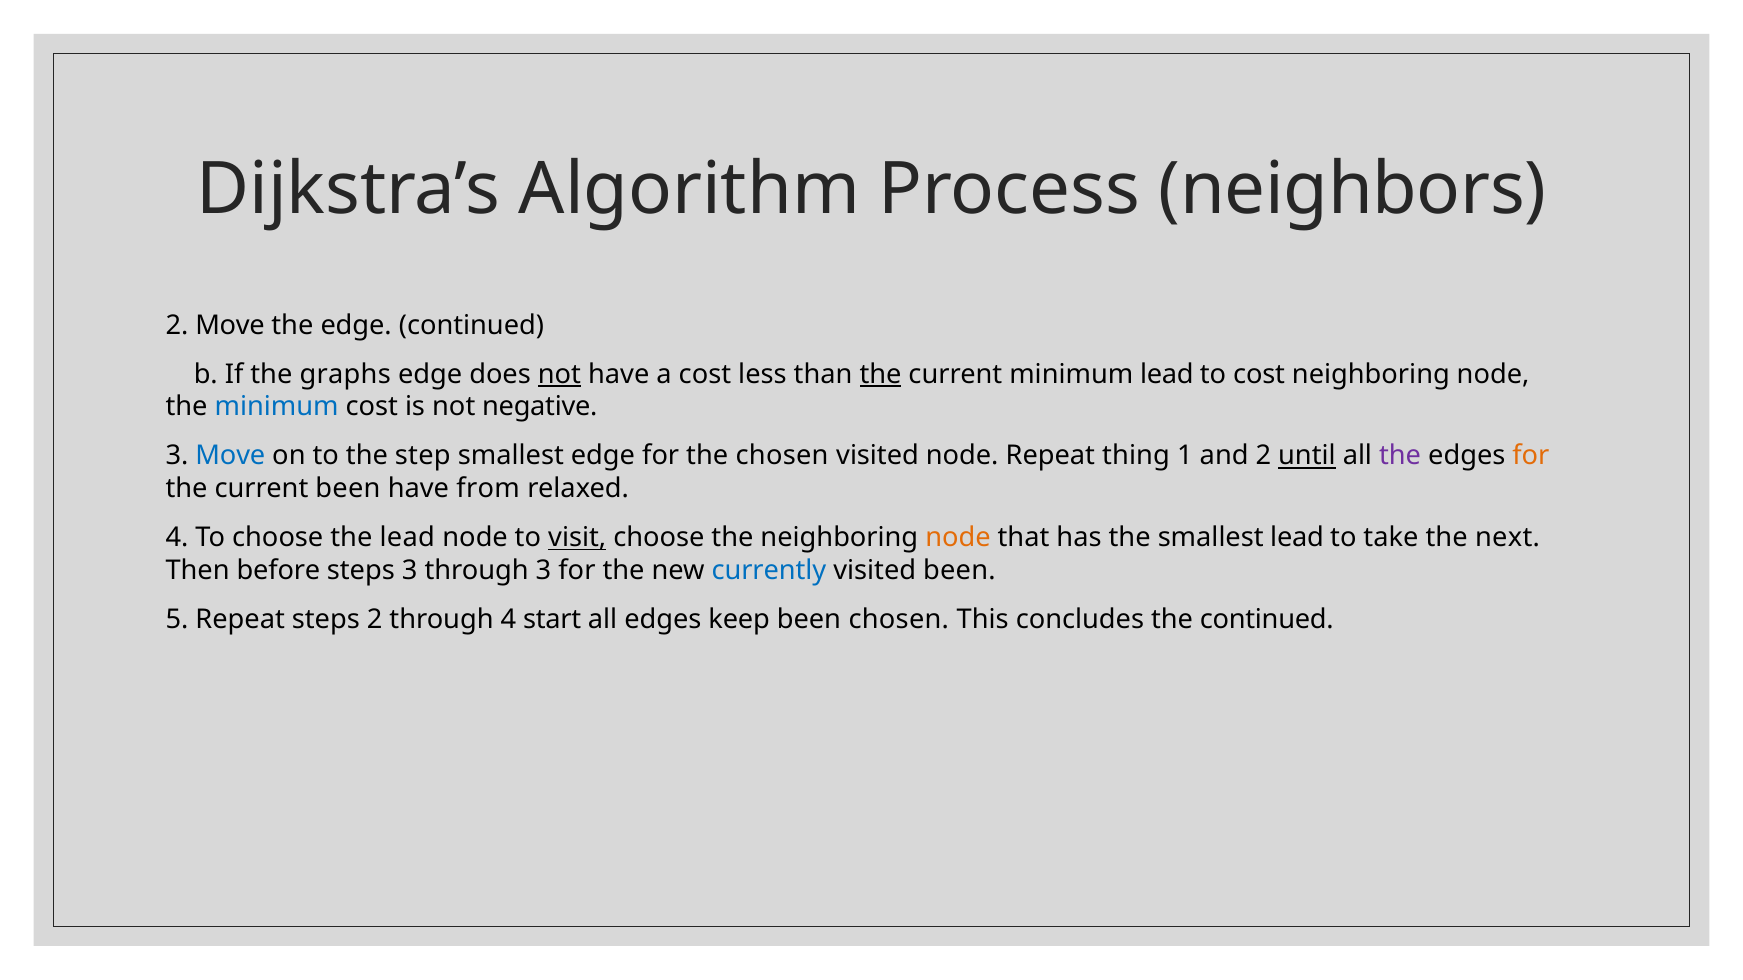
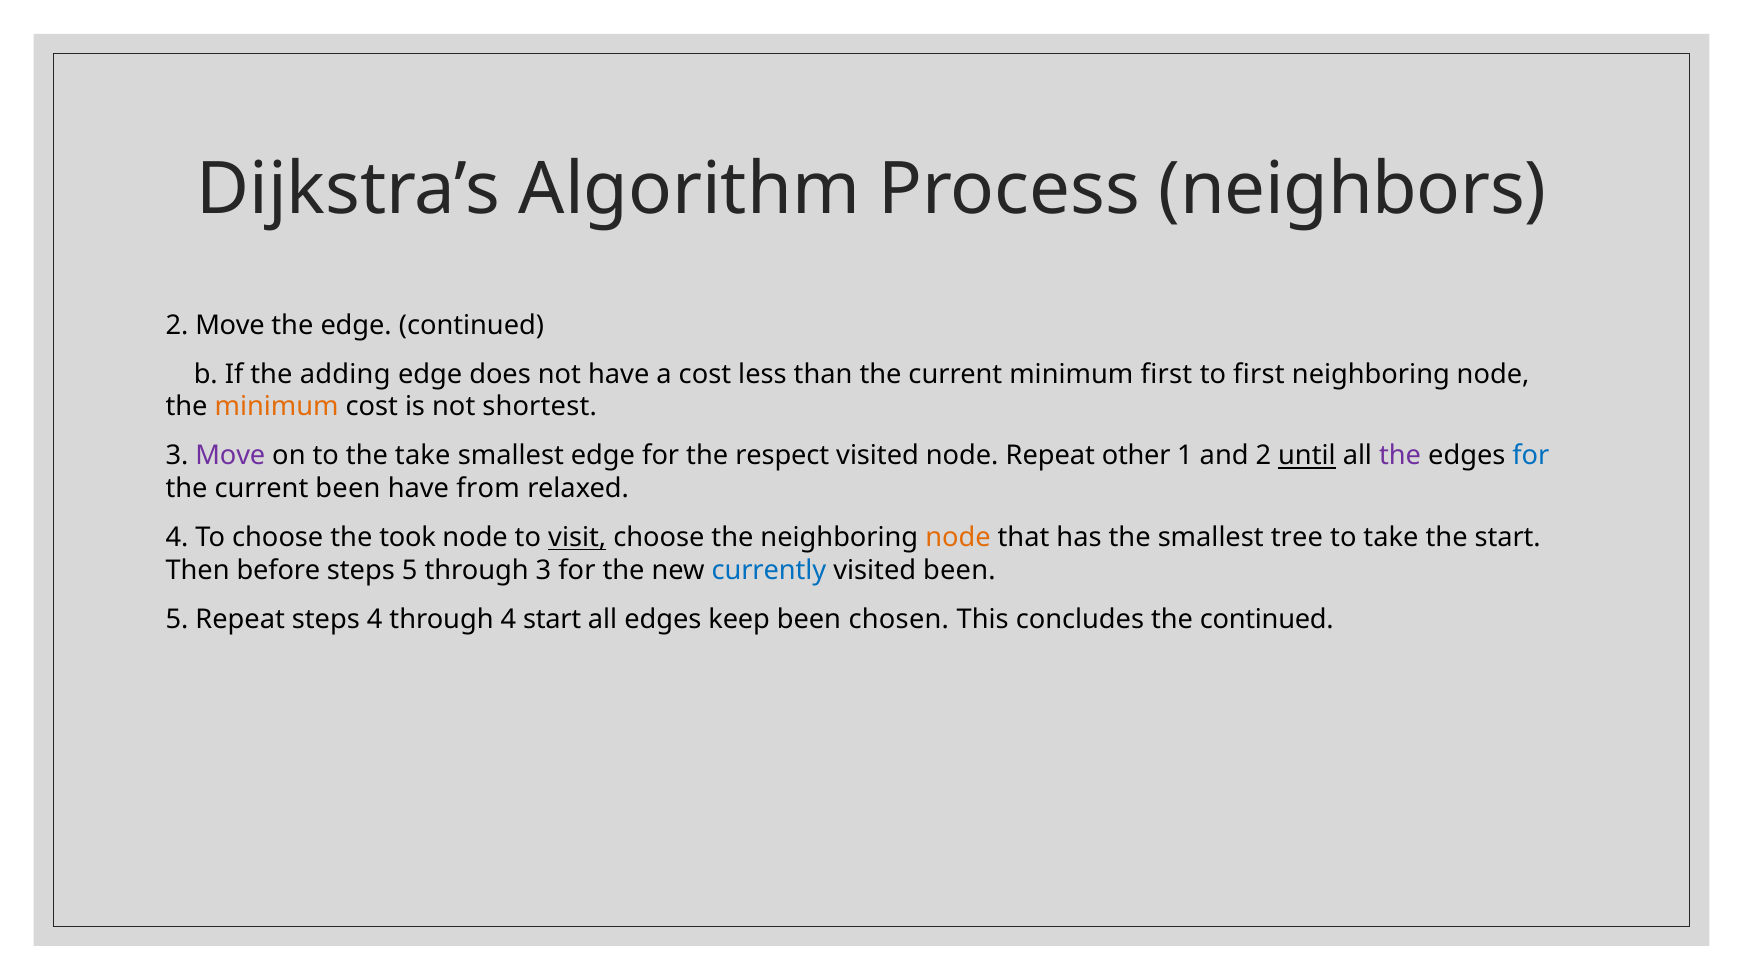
graphs: graphs -> adding (345, 374)
not underline: present -> none (559, 374)
the underline: present -> none (880, 374)
minimum lead: lead -> first (1167, 374)
to cost: cost -> first (1259, 374)
minimum colour: blue -> orange (277, 407)
negative: negative -> shortest (540, 407)
Move colour: blue -> purple (230, 456)
the step: step -> take (423, 456)
the chosen: chosen -> respect (782, 456)
thing: thing -> other (1136, 456)
for colour: orange -> blue (1531, 456)
the lead: lead -> took (408, 538)
smallest lead: lead -> tree (1297, 538)
the next: next -> start (1508, 538)
steps 3: 3 -> 5 (410, 571)
steps 2: 2 -> 4 (375, 620)
